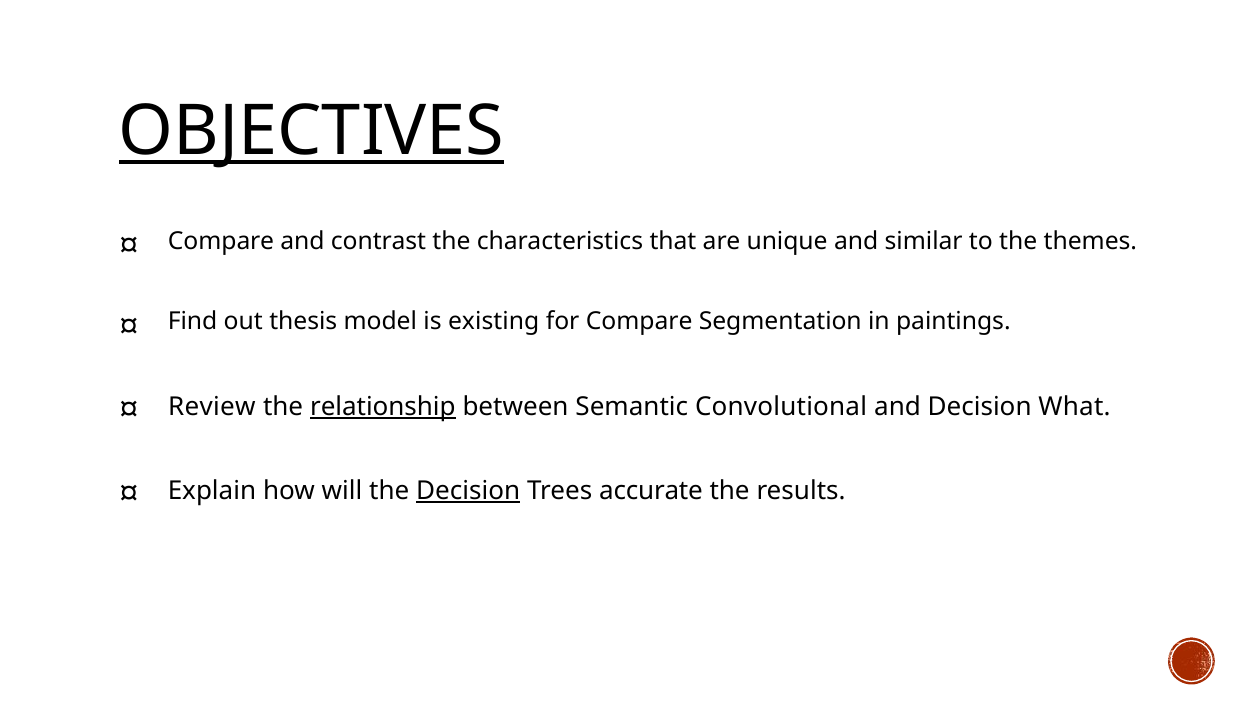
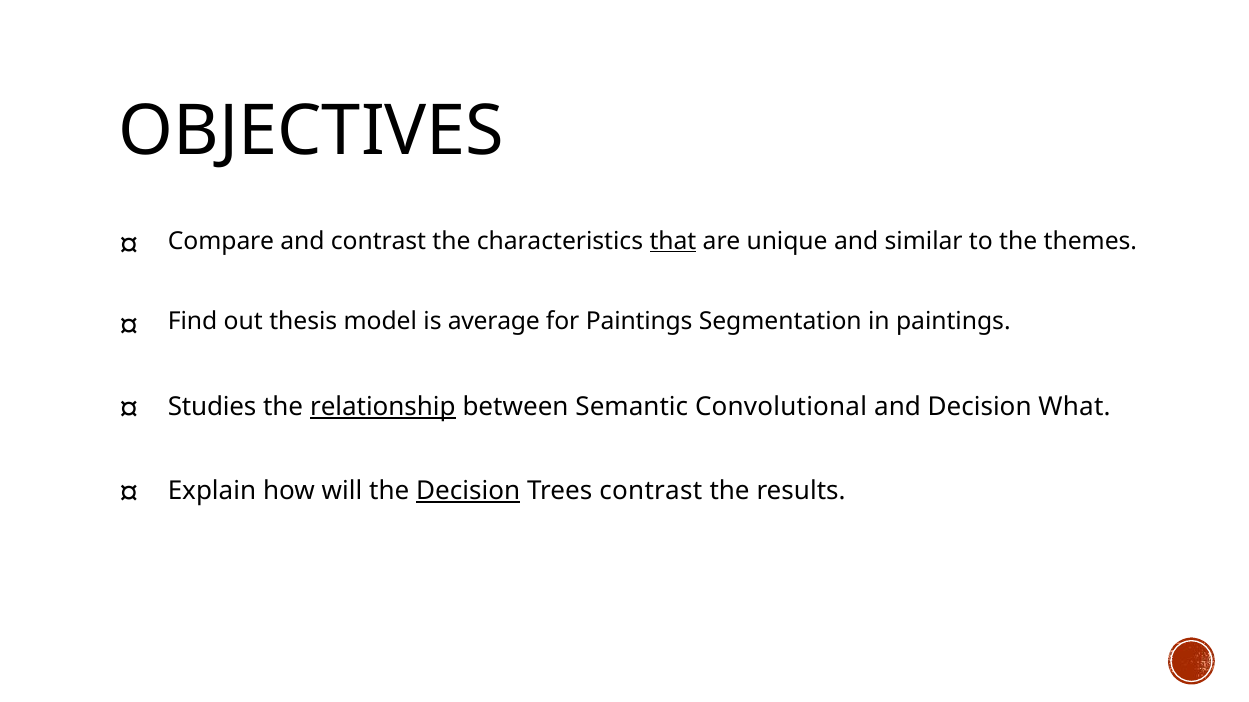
OBJECTIVES underline: present -> none (312, 132)
that underline: none -> present (673, 241)
existing: existing -> average (494, 322)
for Compare: Compare -> Paintings (639, 322)
Review: Review -> Studies (212, 407)
Trees accurate: accurate -> contrast (651, 491)
